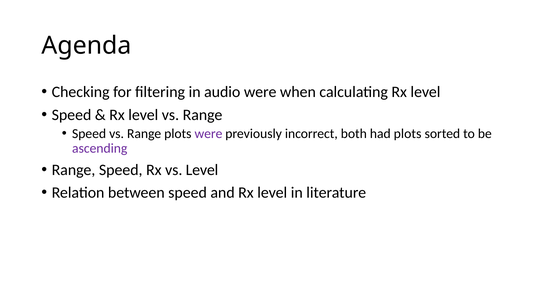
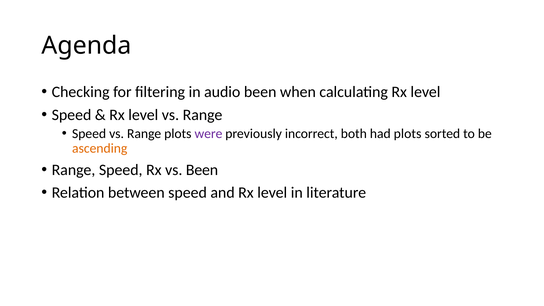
audio were: were -> been (260, 92)
ascending colour: purple -> orange (100, 148)
vs Level: Level -> Been (202, 170)
